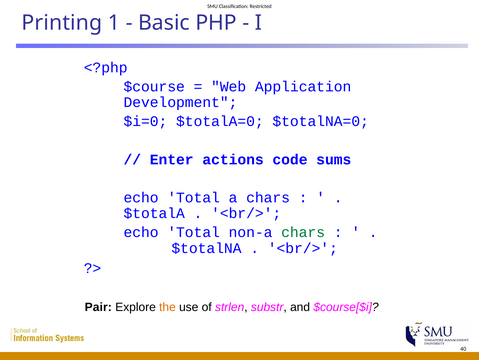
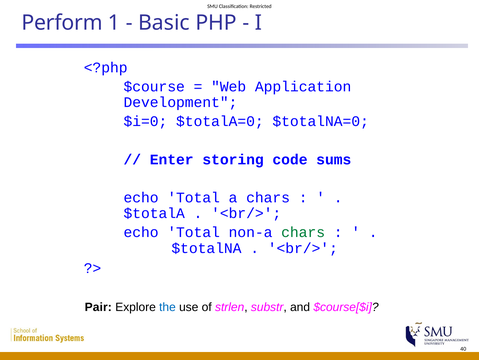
Printing: Printing -> Perform (62, 23)
actions: actions -> storing (233, 159)
the colour: orange -> blue (167, 306)
